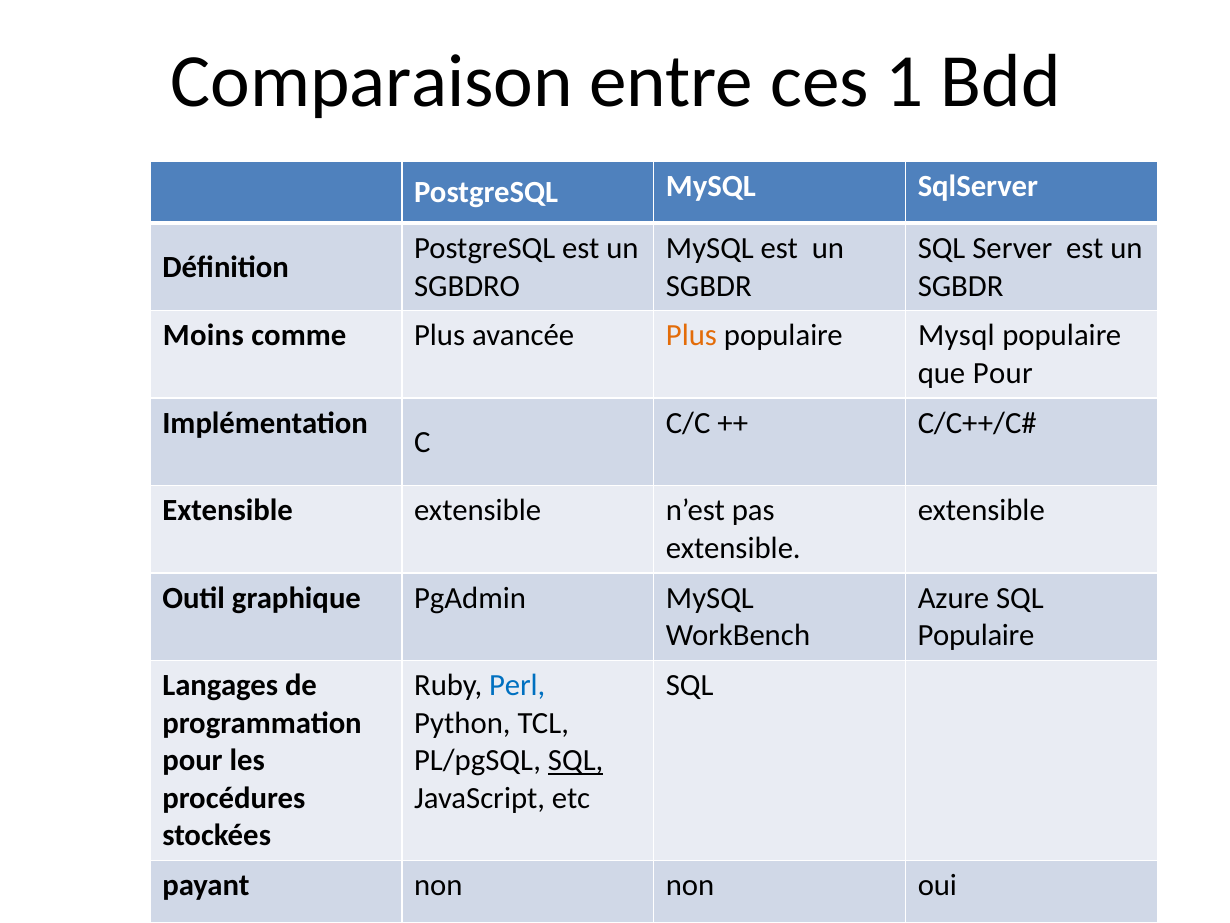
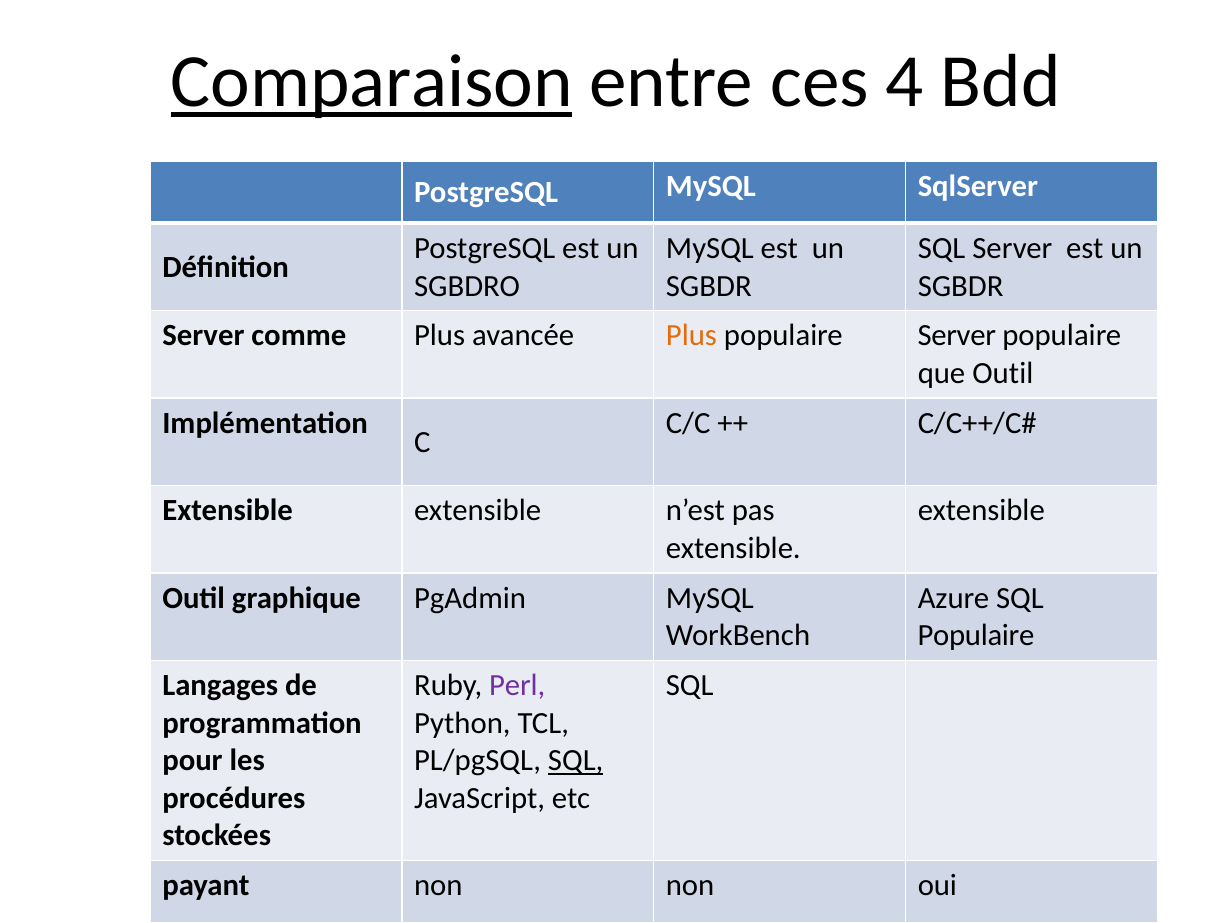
Comparaison underline: none -> present (372, 82)
1: 1 -> 4 (905, 82)
Moins: Moins -> Server (203, 336)
populaire Mysql: Mysql -> Server (957, 336)
que Pour: Pour -> Outil (1003, 373)
Perl colour: blue -> purple (517, 685)
